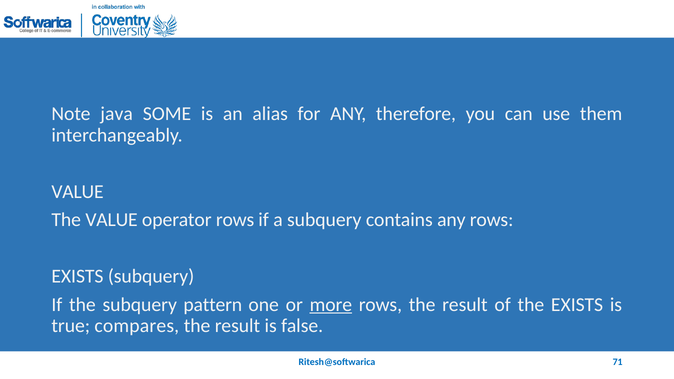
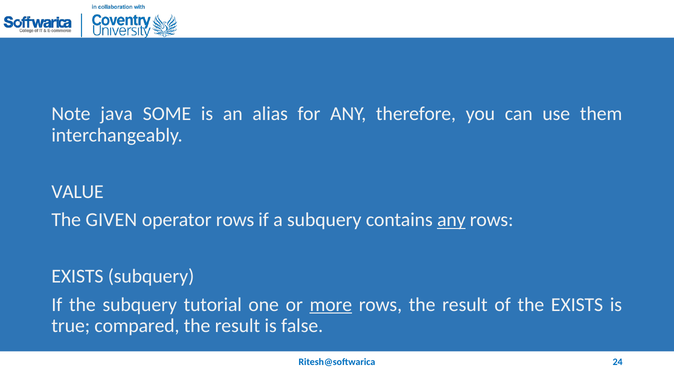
The VALUE: VALUE -> GIVEN (111, 220)
any underline: none -> present (451, 220)
pattern: pattern -> tutorial (213, 305)
compares: compares -> compared (137, 326)
71: 71 -> 24 (618, 362)
